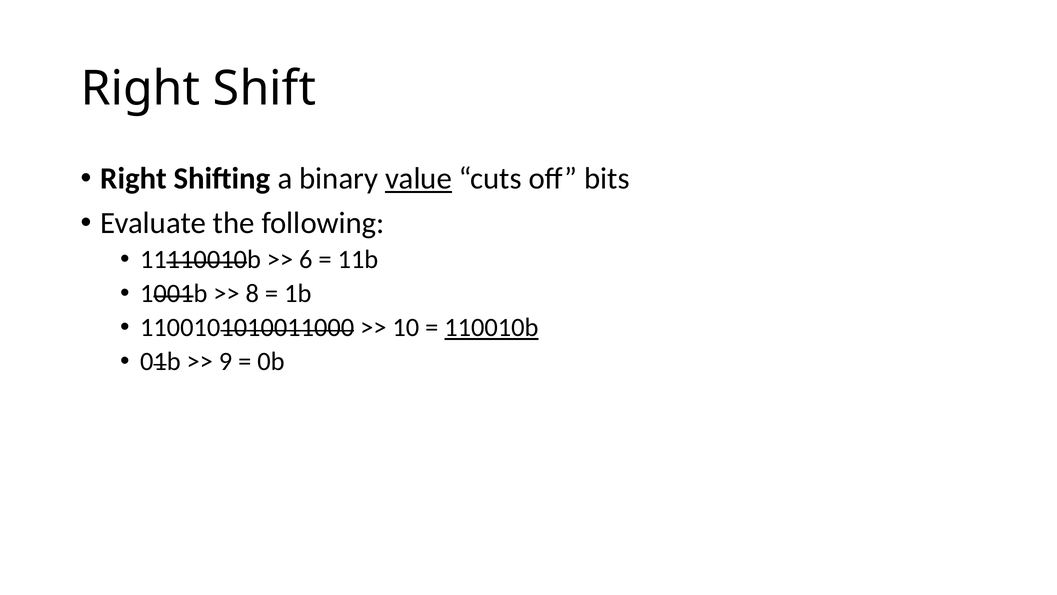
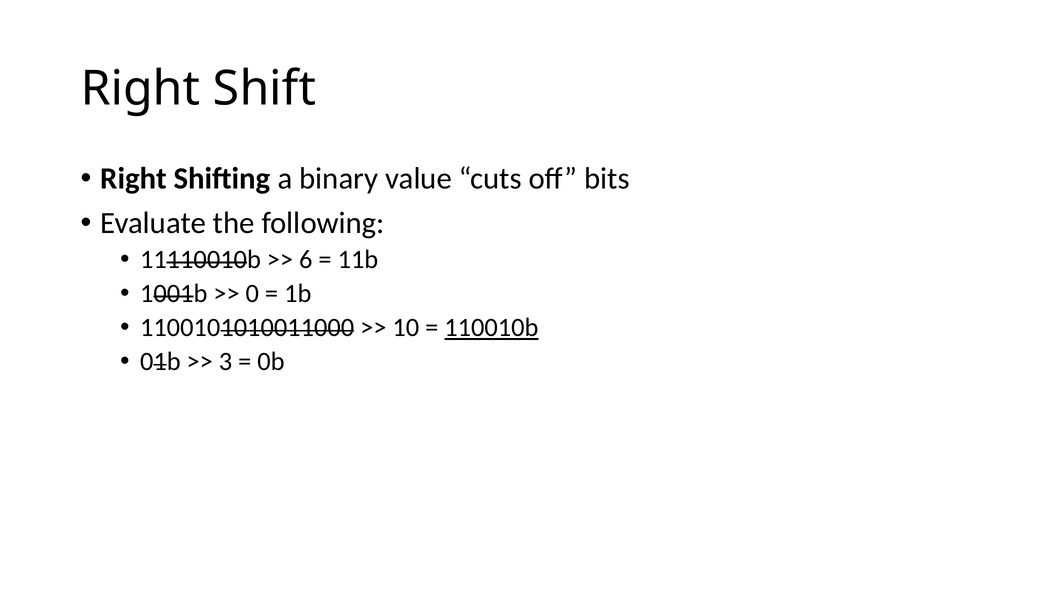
value underline: present -> none (418, 179)
8: 8 -> 0 (252, 293)
9: 9 -> 3 (225, 361)
